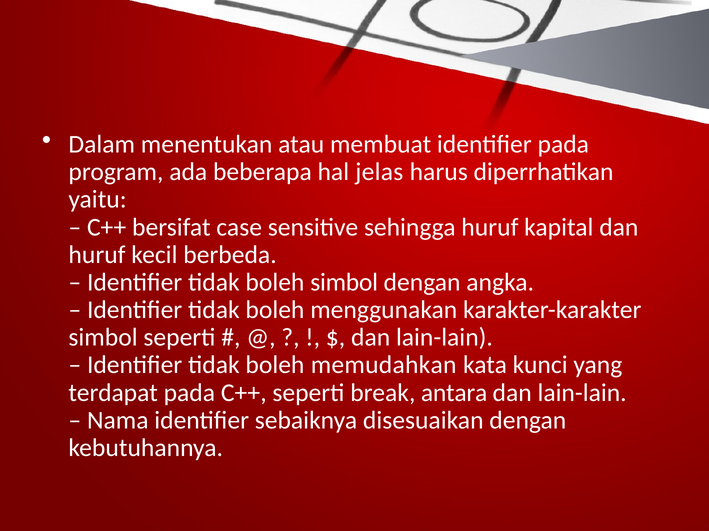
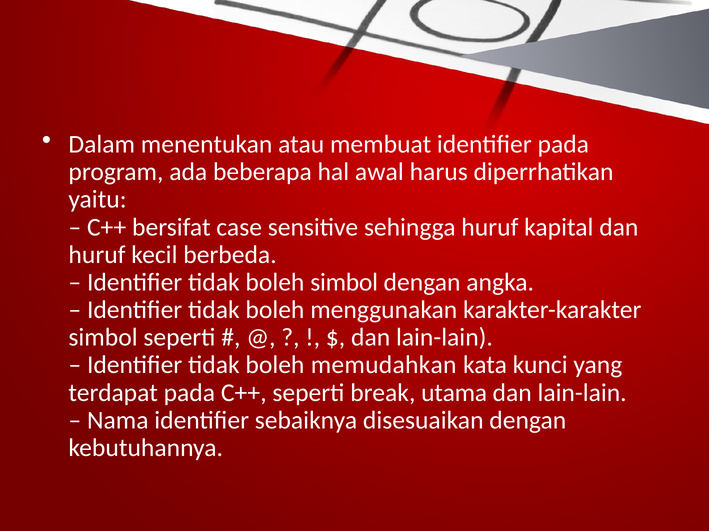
jelas: jelas -> awal (379, 172)
antara: antara -> utama (454, 393)
